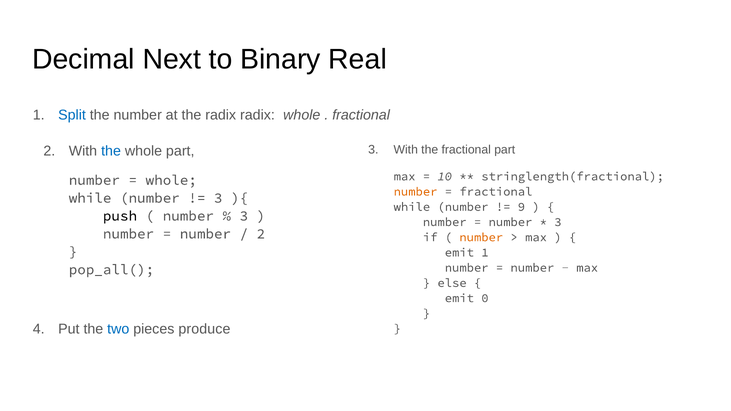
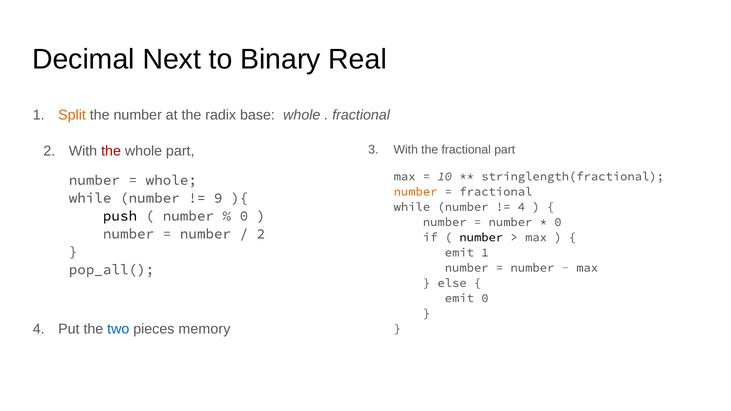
Split colour: blue -> orange (72, 115)
radix radix: radix -> base (257, 115)
the colour: blue -> red (111, 151)
3: 3 -> 9 (218, 198)
9: 9 -> 4 (521, 207)
3: 3 -> 0 (244, 216)
3: 3 -> 0 (558, 222)
number colour: orange -> black (481, 237)
produce: produce -> memory (204, 329)
